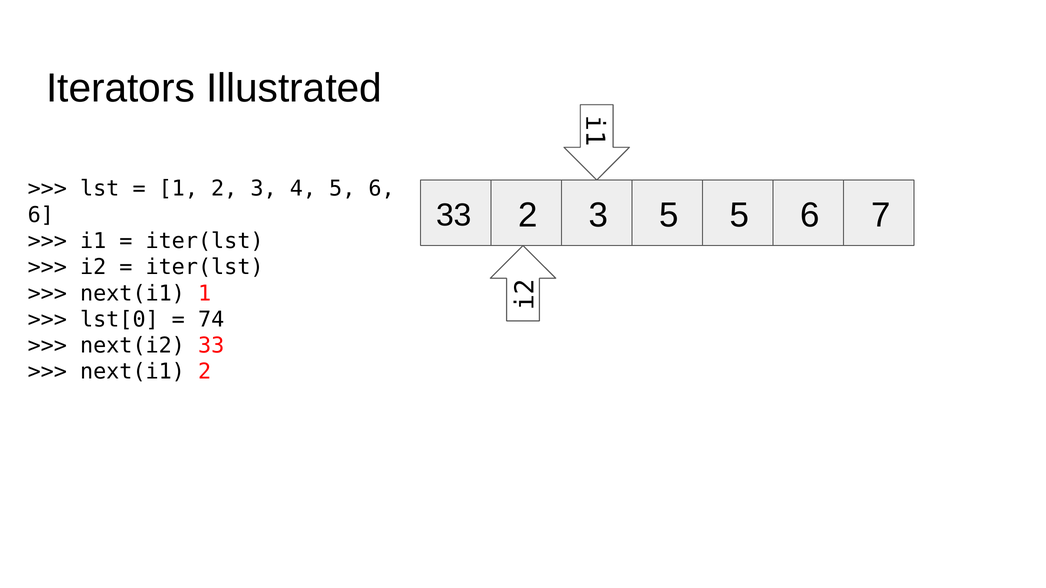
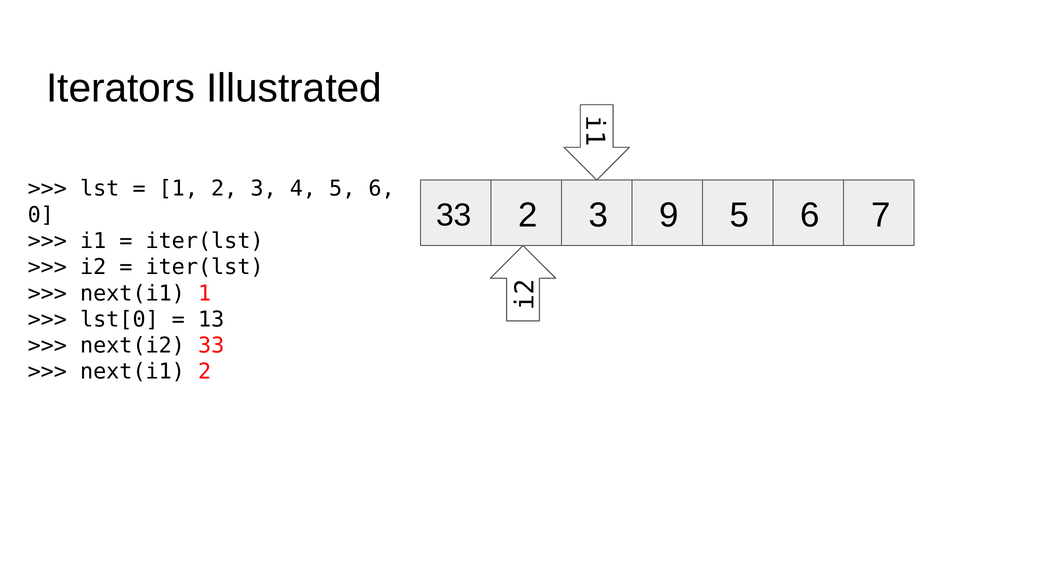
3 5: 5 -> 9 (669, 215)
6: 6 -> 0 (41, 215)
74: 74 -> 13 (211, 320)
